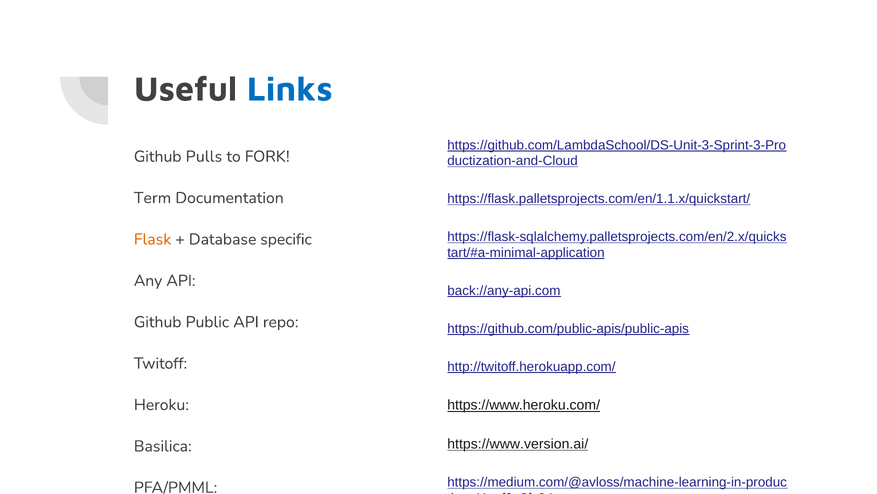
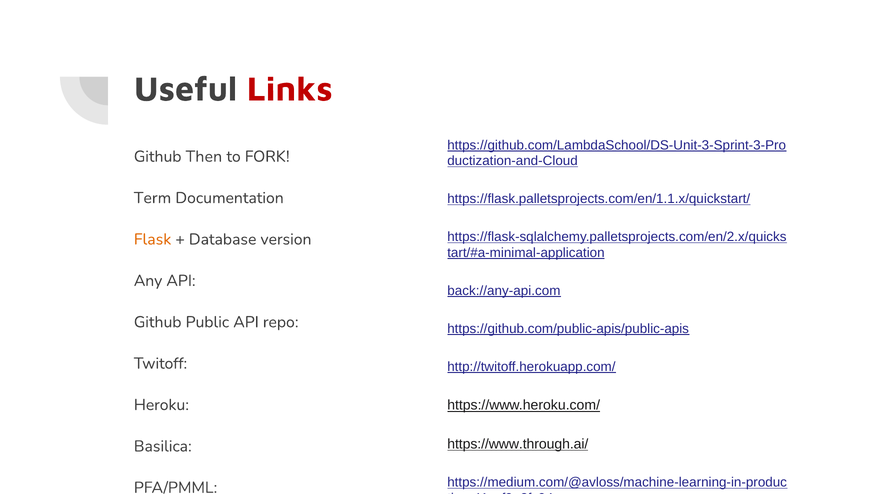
Links colour: blue -> red (290, 89)
Pulls: Pulls -> Then (204, 156)
specific: specific -> version (286, 239)
https://www.version.ai/: https://www.version.ai/ -> https://www.through.ai/ (518, 444)
